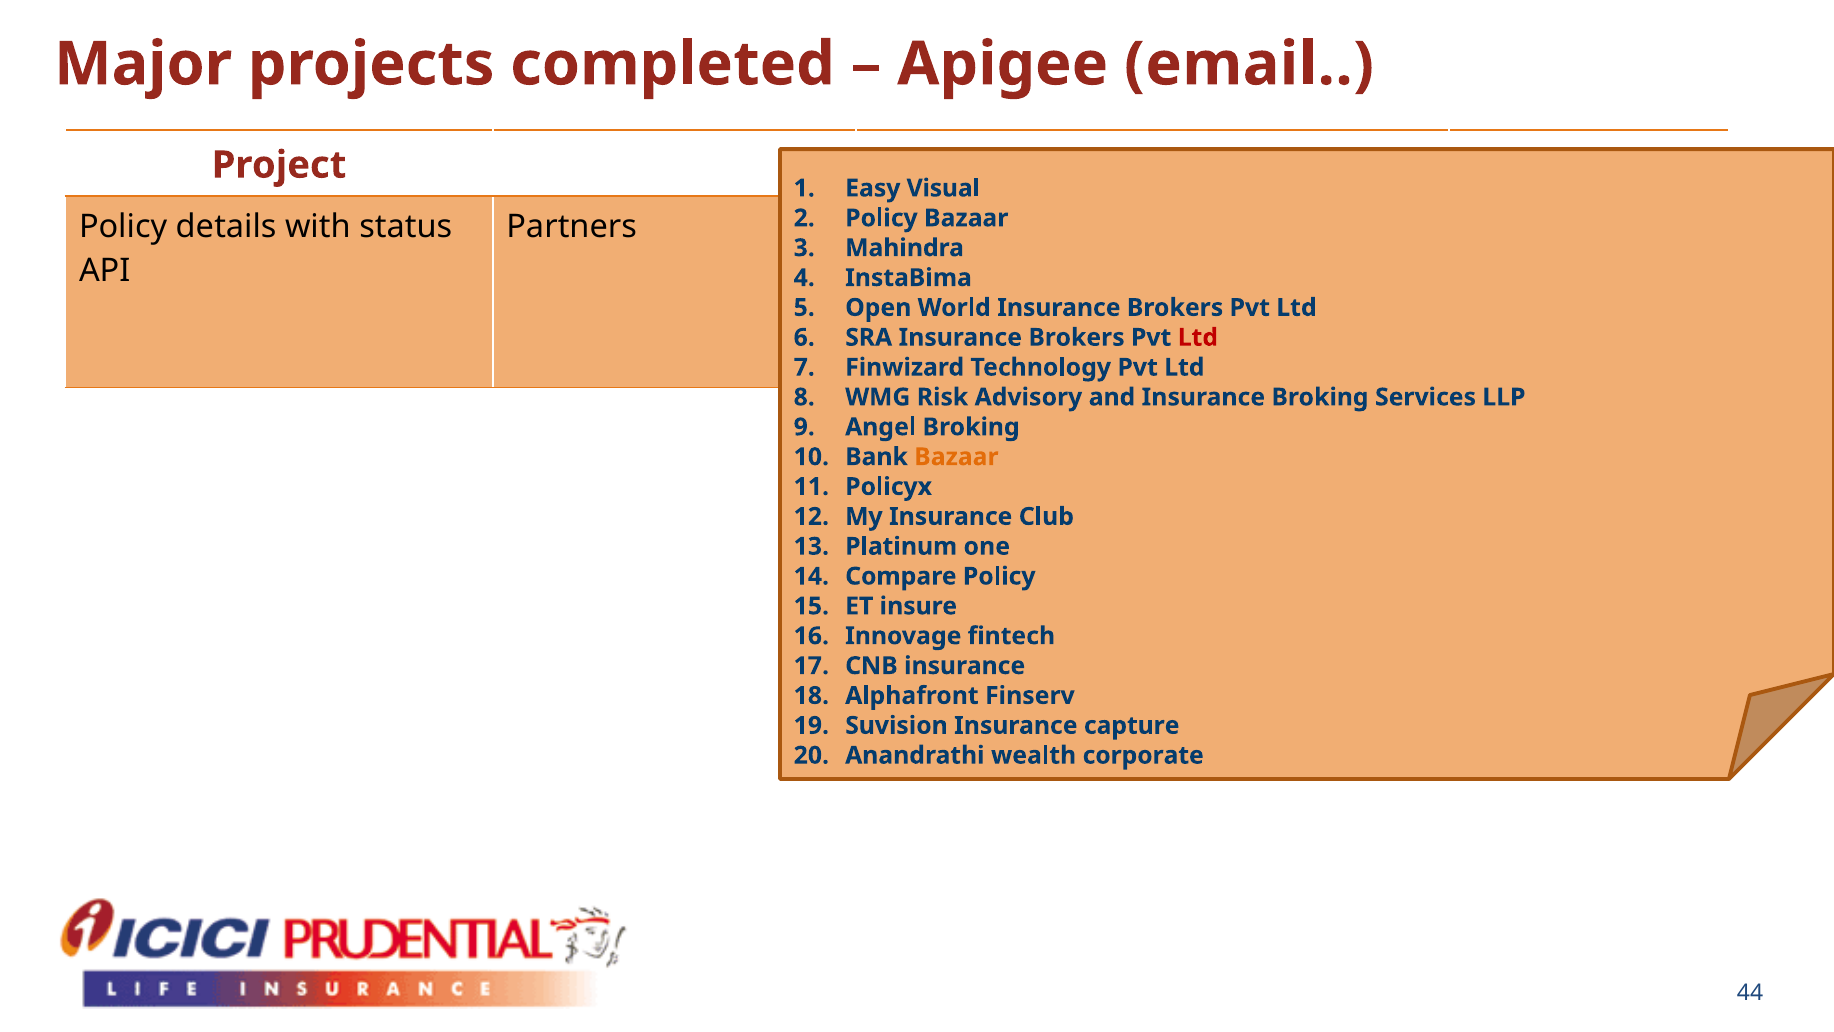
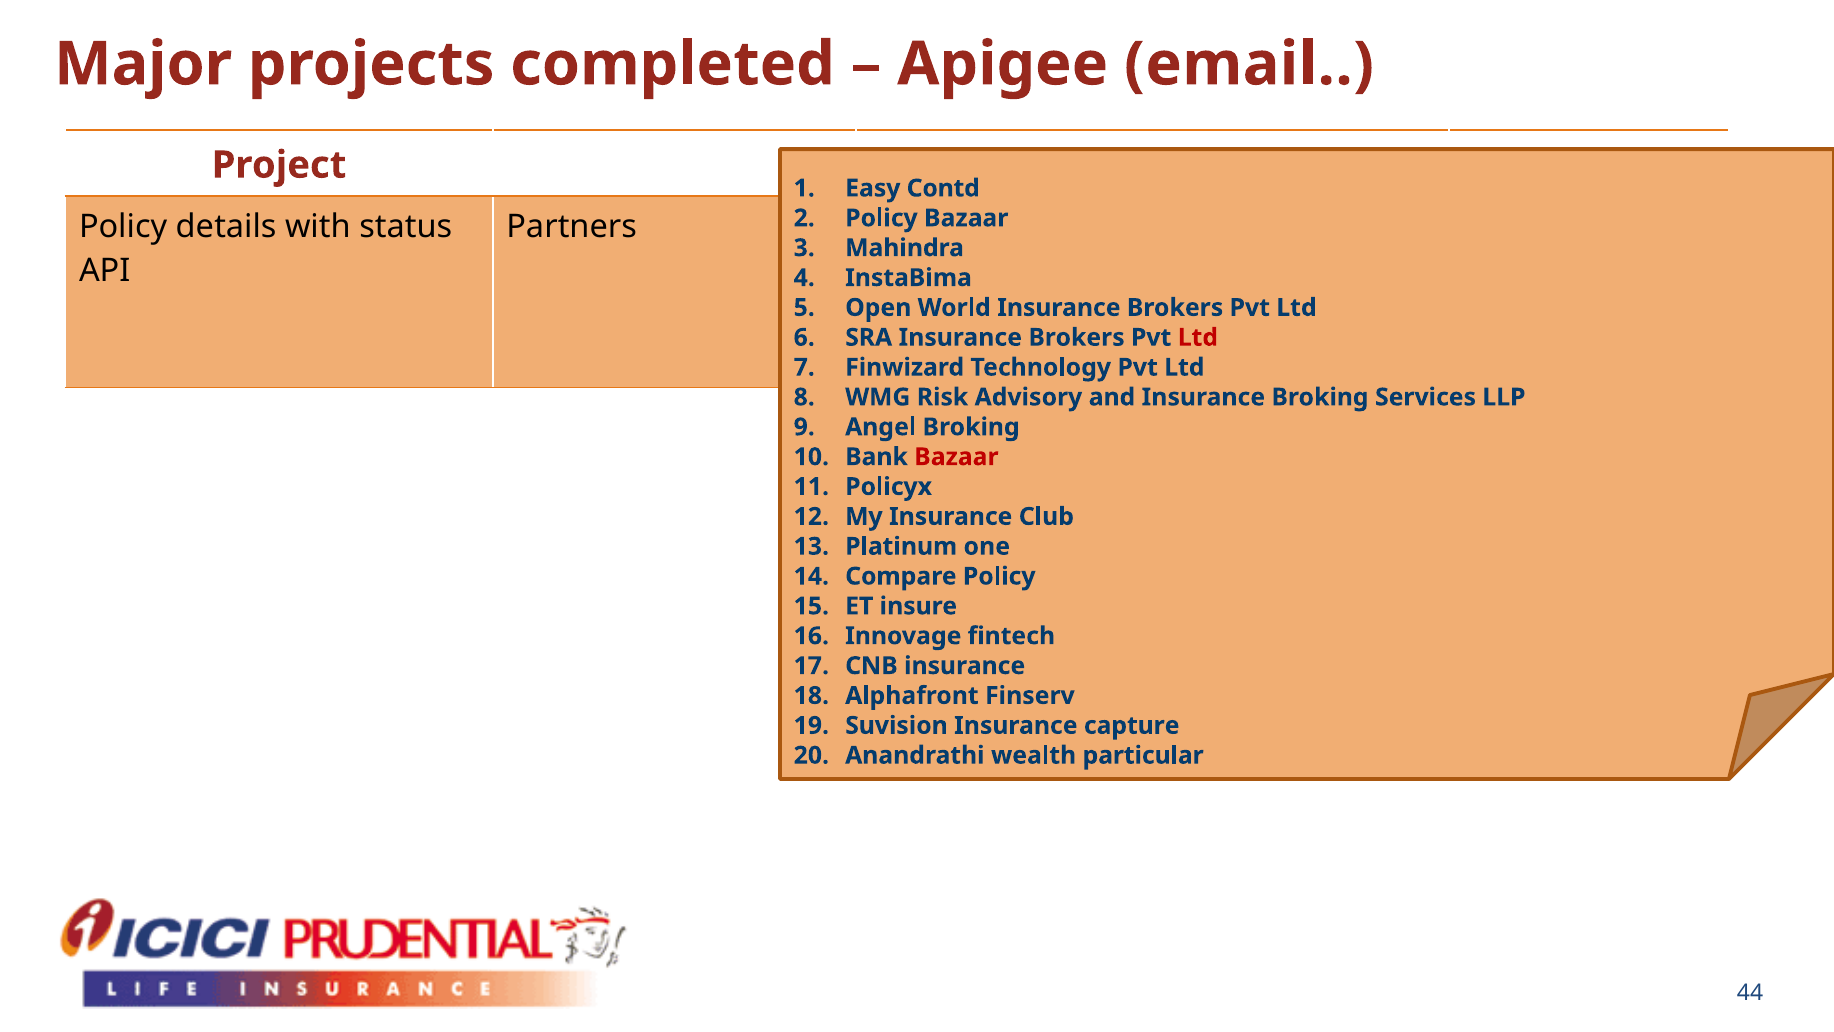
Visual: Visual -> Contd (943, 188)
Bazaar colour: orange -> red (956, 457)
corporate: corporate -> particular (1143, 755)
